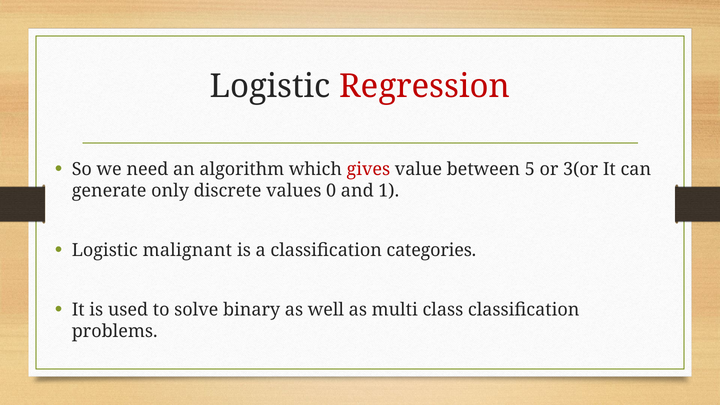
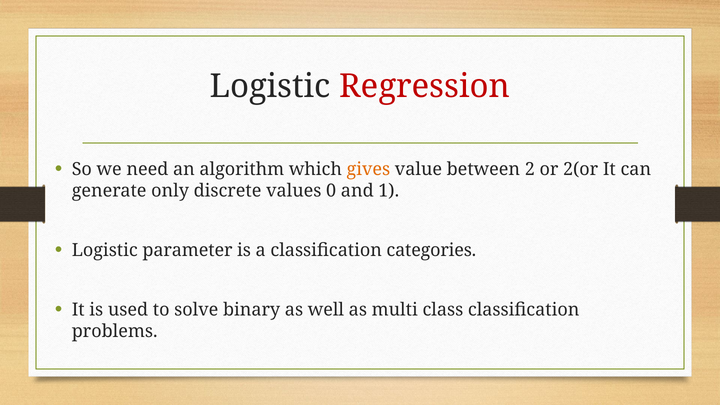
gives colour: red -> orange (368, 169)
5: 5 -> 2 (530, 169)
3(or: 3(or -> 2(or (581, 169)
malignant: malignant -> parameter (187, 250)
